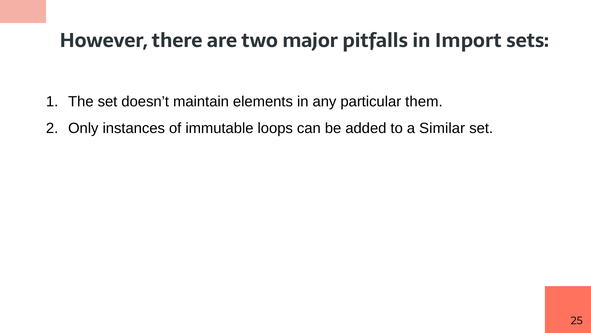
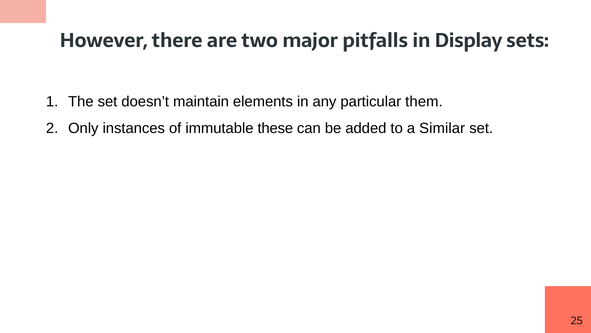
Import: Import -> Display (469, 40)
loops: loops -> these (275, 128)
